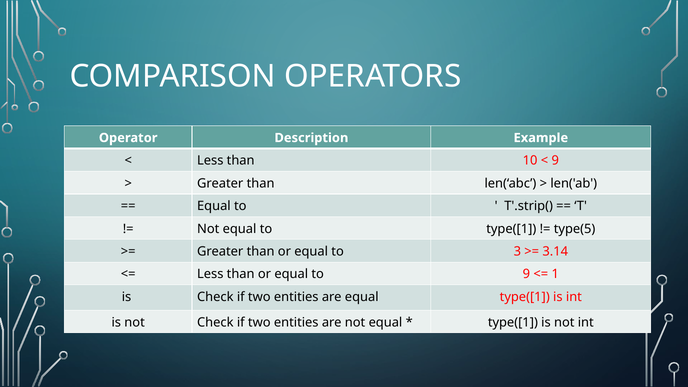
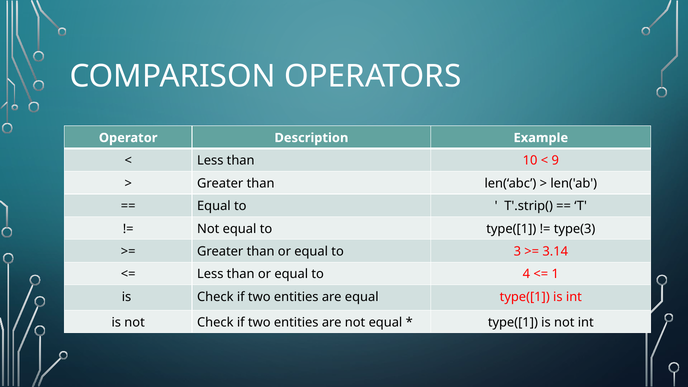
type(5: type(5 -> type(3 (575, 229)
to 9: 9 -> 4 (526, 274)
